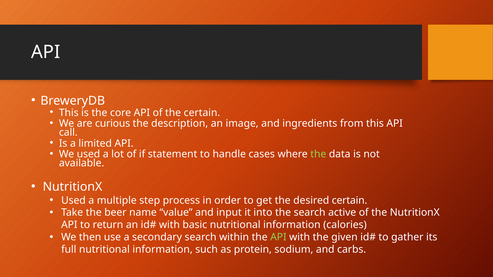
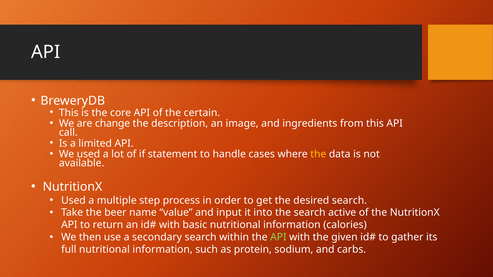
curious: curious -> change (113, 124)
the colour: light green -> yellow (318, 154)
desired certain: certain -> search (349, 201)
